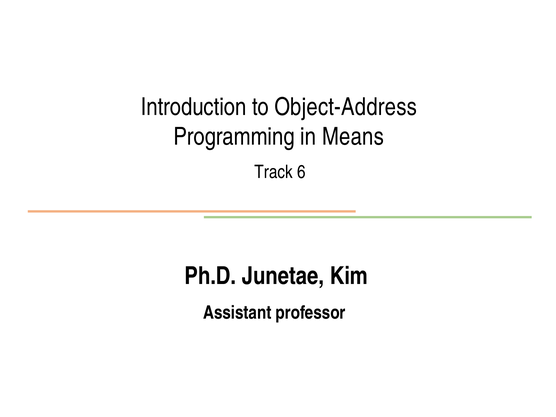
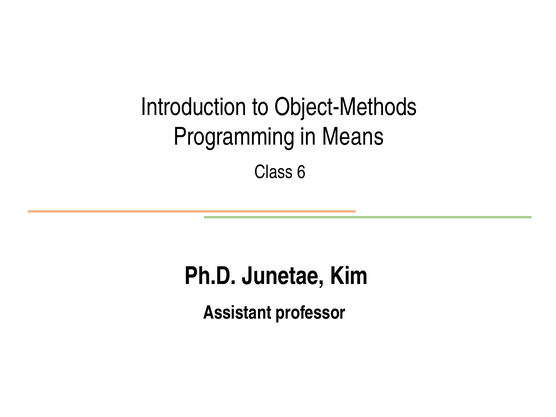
Object-Address: Object-Address -> Object-Methods (346, 107)
Track: Track -> Class (274, 172)
